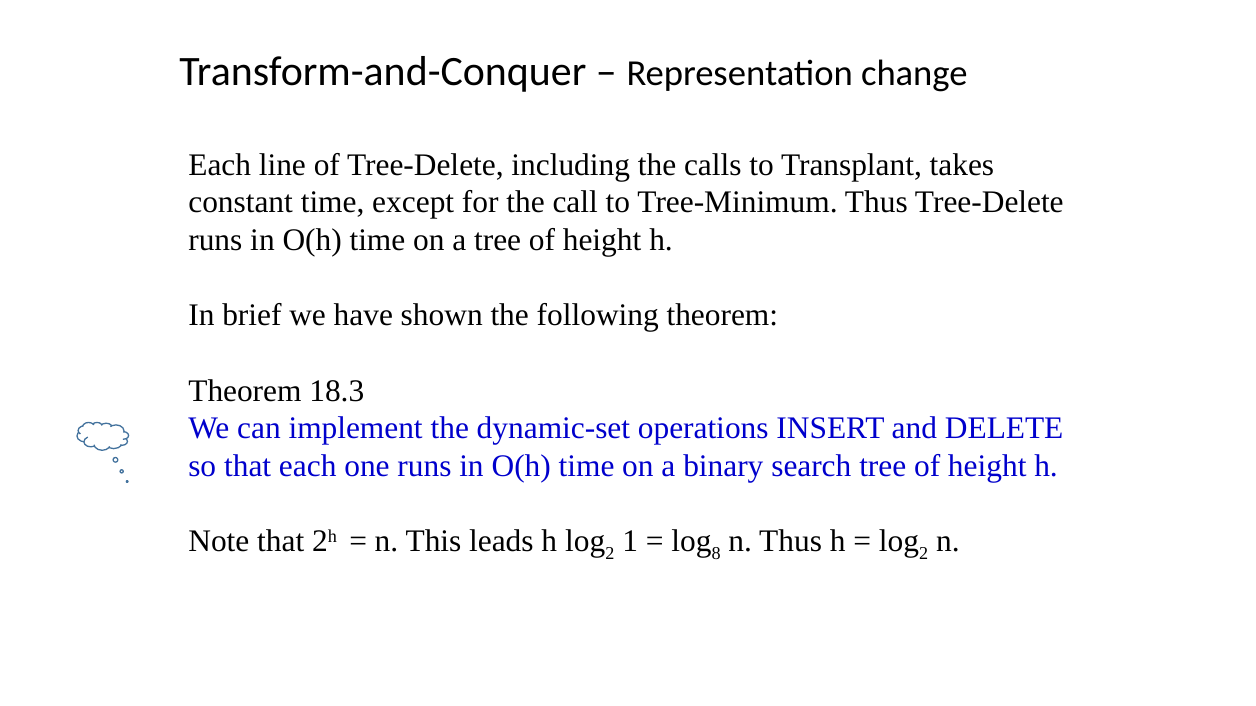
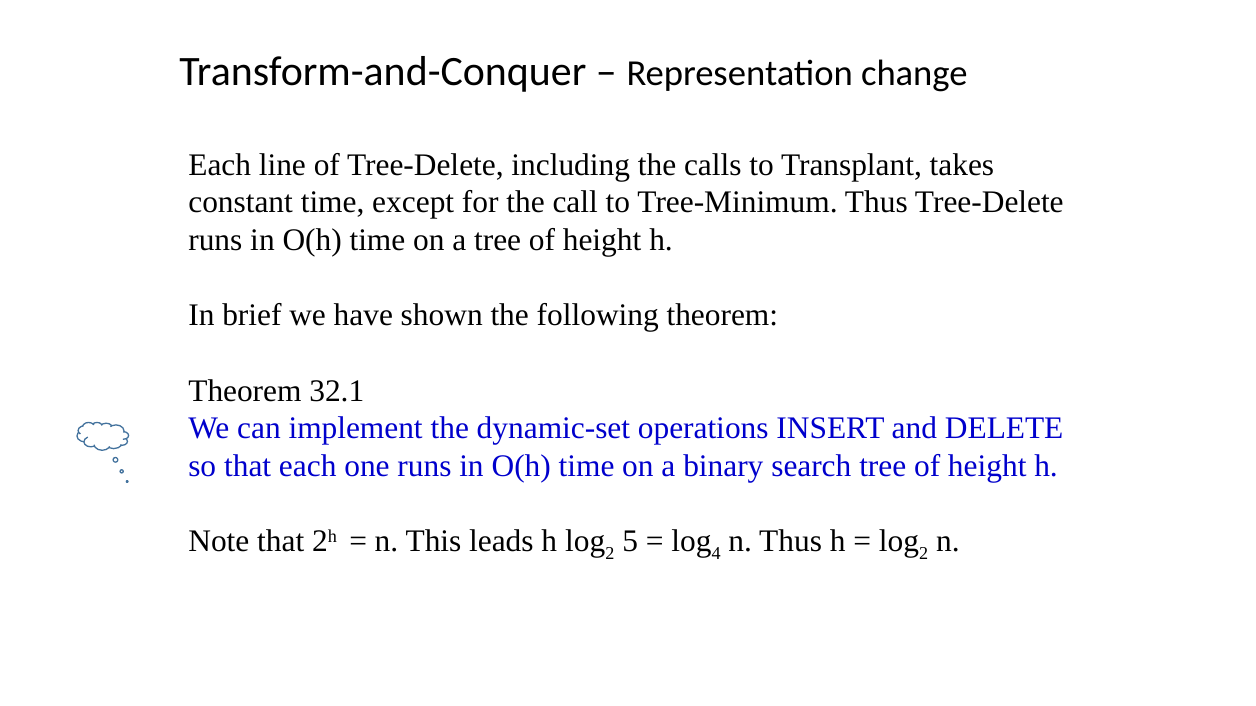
18.3: 18.3 -> 32.1 (337, 391)
1: 1 -> 5 (630, 542)
8: 8 -> 4 (716, 554)
